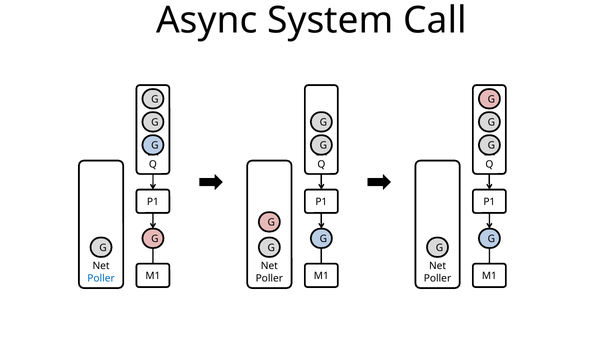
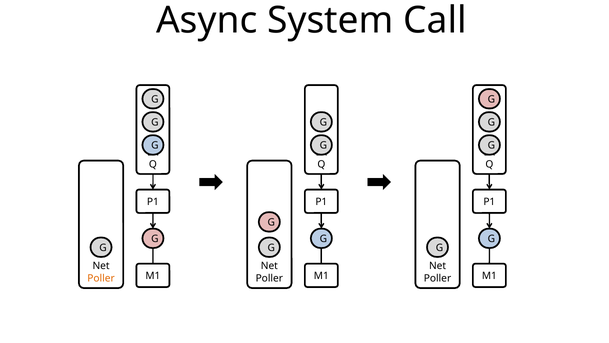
Poller colour: blue -> orange (101, 278)
